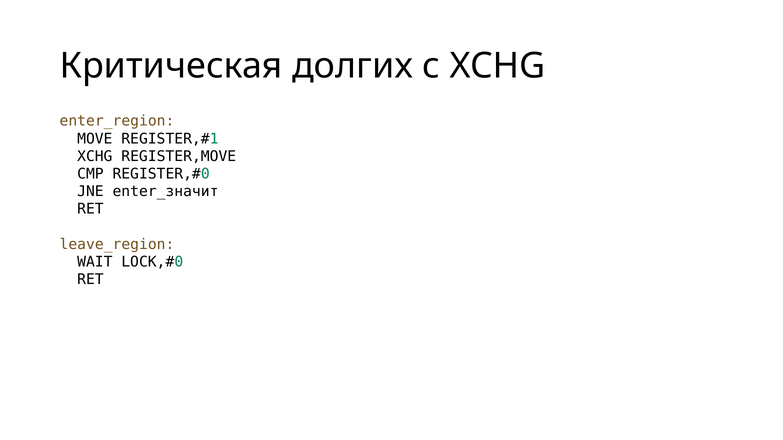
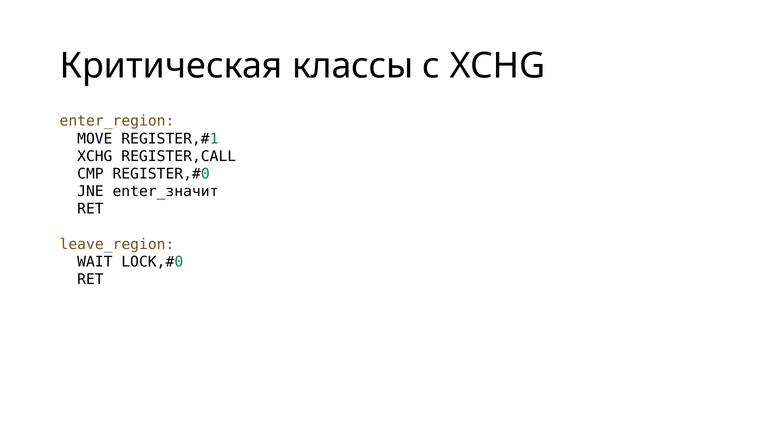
долгих: долгих -> классы (353, 66)
REGISTER,MOVE: REGISTER,MOVE -> REGISTER,CALL (179, 157)
